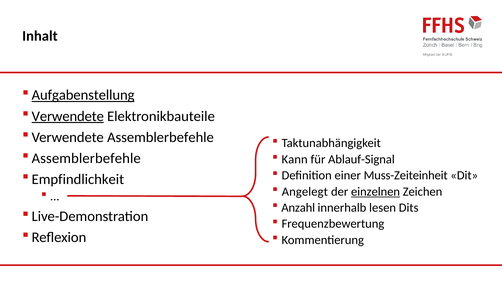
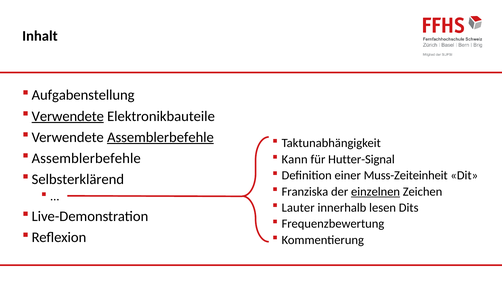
Aufgabenstellung underline: present -> none (83, 95)
Assemblerbefehle underline: none -> present (160, 137)
Ablauf-Signal: Ablauf-Signal -> Hutter-Signal (361, 159)
Empfindlichkeit: Empfindlichkeit -> Selbsterklärend (78, 179)
Angelegt: Angelegt -> Franziska (305, 192)
Anzahl: Anzahl -> Lauter (298, 208)
